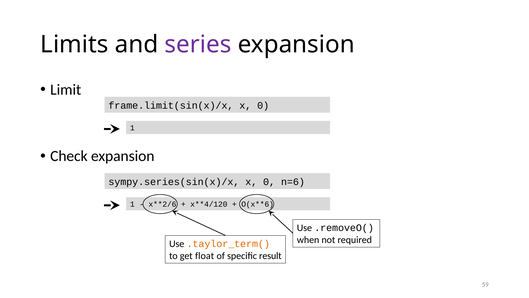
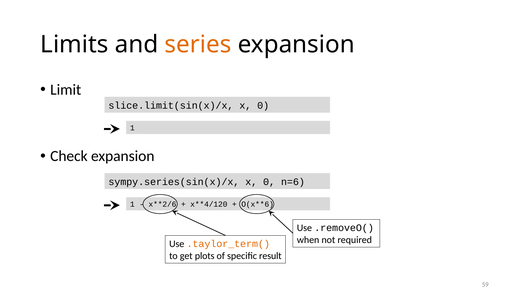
series colour: purple -> orange (198, 44)
frame.limit(sin(x)/x: frame.limit(sin(x)/x -> slice.limit(sin(x)/x (171, 105)
float: float -> plots (205, 256)
